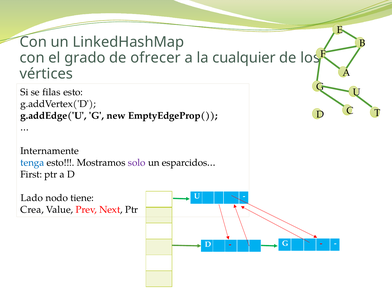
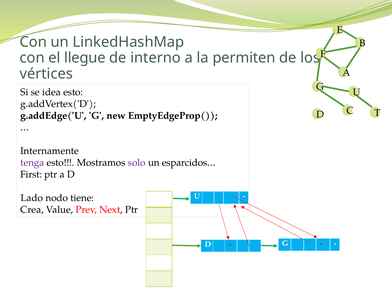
grado: grado -> llegue (85, 58)
ofrecer: ofrecer -> interno (156, 58)
cualquier: cualquier -> permiten (244, 58)
filas: filas -> idea (51, 92)
tenga colour: blue -> purple (32, 163)
